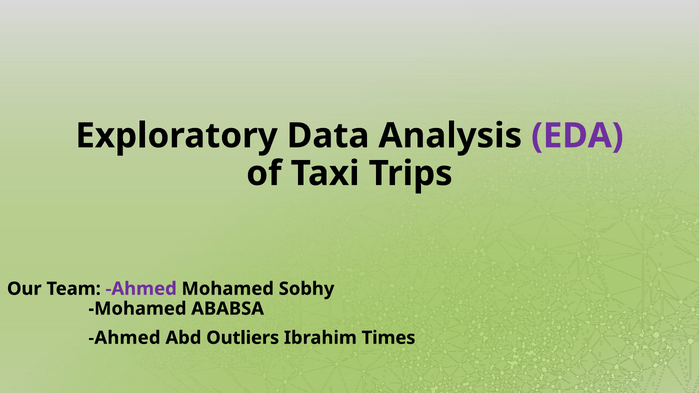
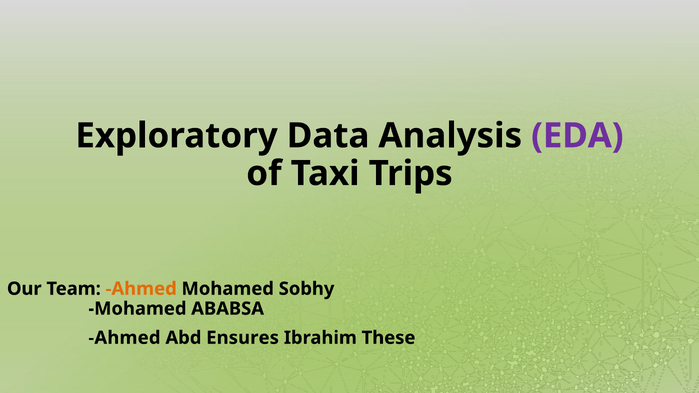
Ahmed colour: purple -> orange (141, 289)
Outliers: Outliers -> Ensures (243, 338)
Times: Times -> These (389, 338)
